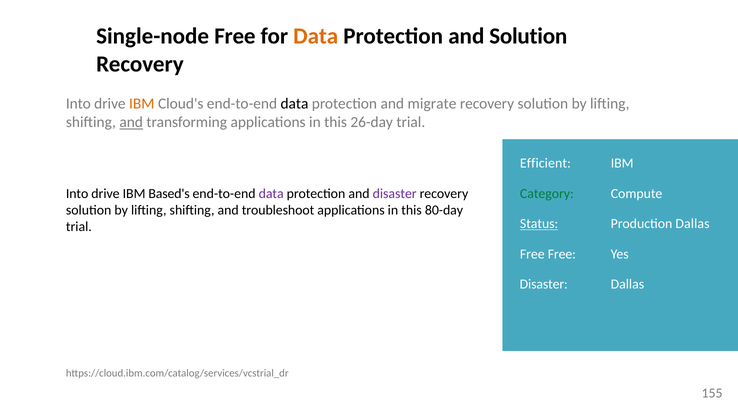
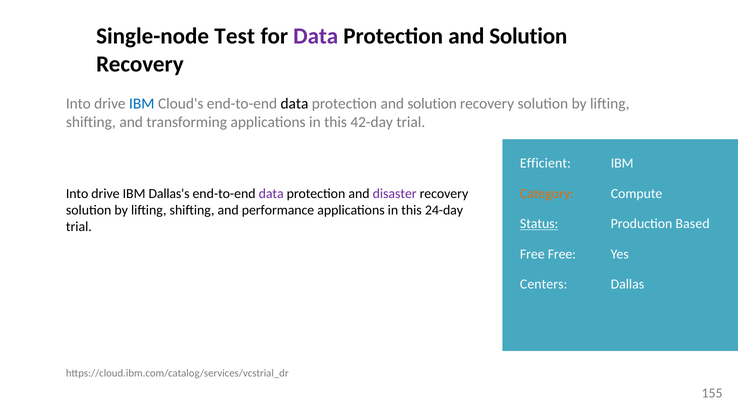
Single-node Free: Free -> Test (235, 36)
Data colour: orange -> purple (316, 36)
IBM colour: orange -> blue (142, 104)
migrate: migrate -> solution (432, 104)
and underline: present -> none (131, 122)
26-day: 26-day -> 42-day (372, 122)
Based's: Based's -> Dallas's (169, 194)
Category colour: green -> orange (547, 194)
troubleshoot: troubleshoot -> performance (278, 210)
80-day: 80-day -> 24-day (444, 210)
Production Dallas: Dallas -> Based (693, 224)
Disaster: Disaster -> Centers (544, 284)
